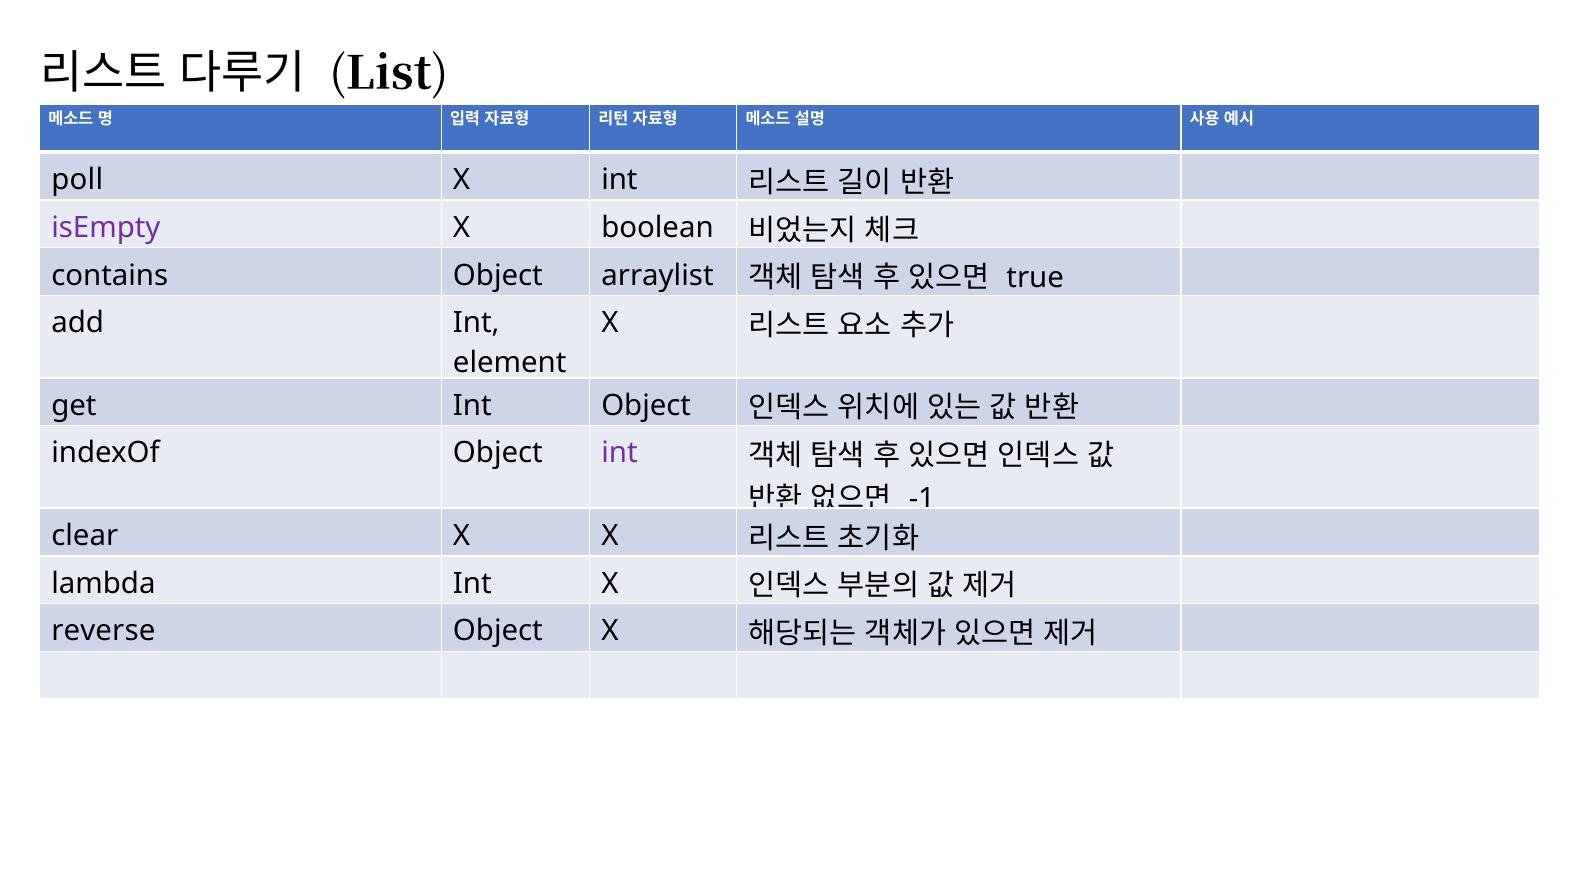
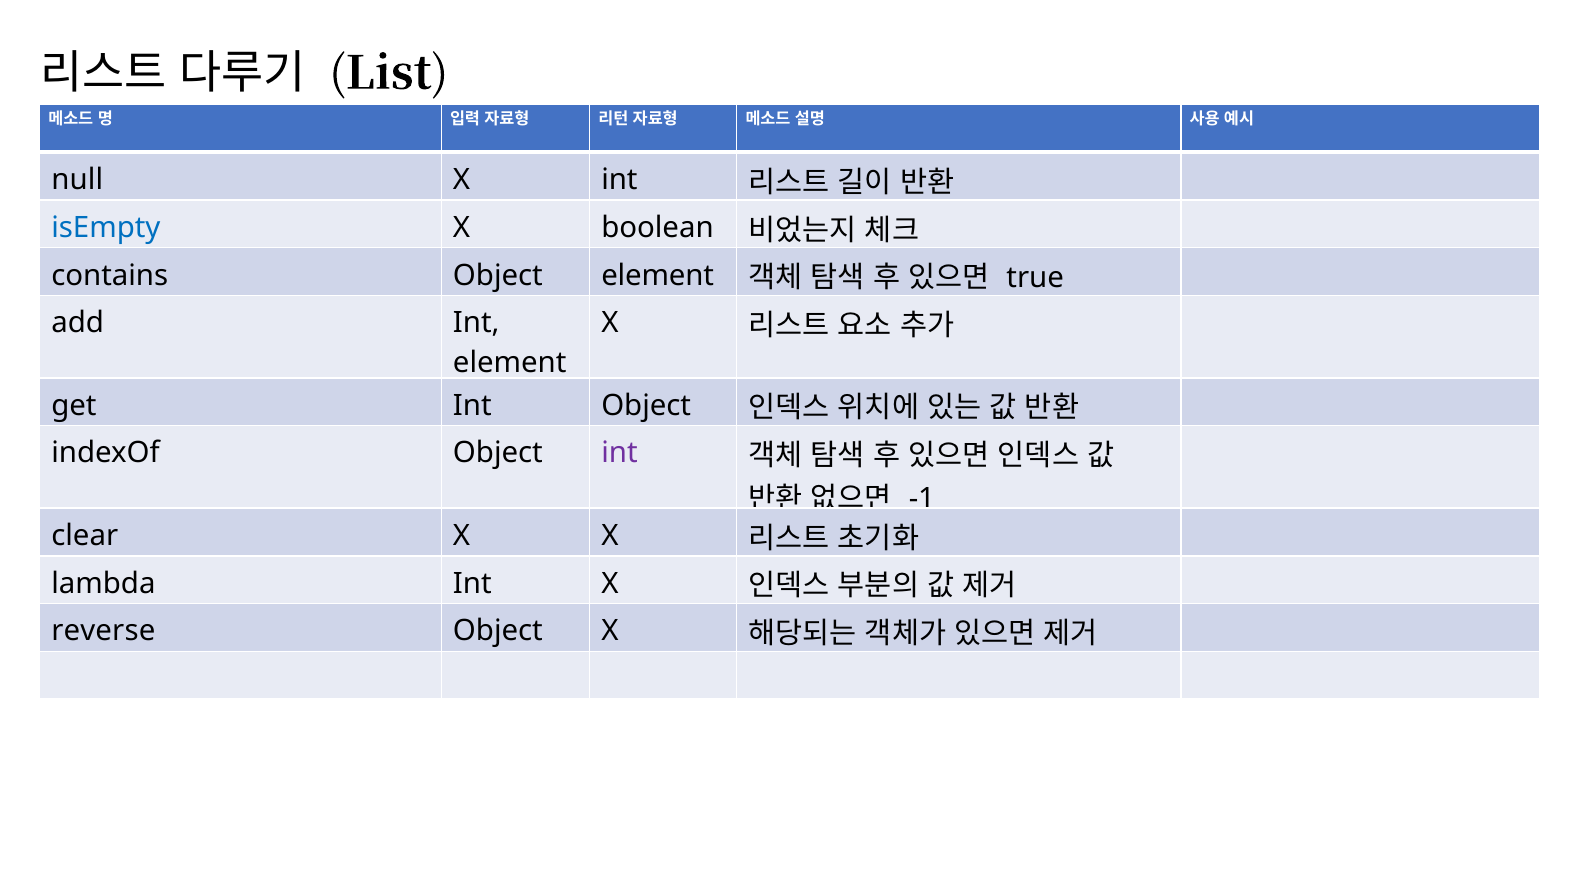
poll: poll -> null (77, 180)
isEmpty colour: purple -> blue (106, 227)
Object arraylist: arraylist -> element (658, 275)
